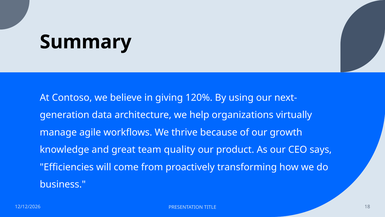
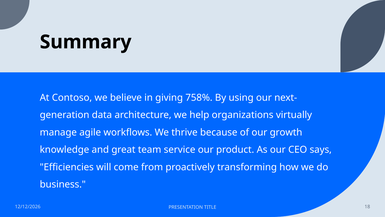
120%: 120% -> 758% (199, 97)
quality: quality -> service (180, 149)
